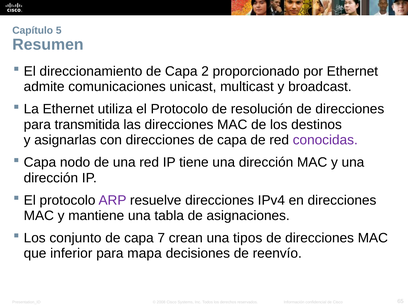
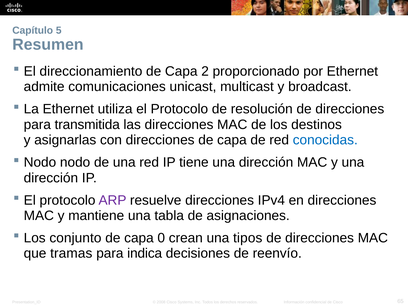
conocidas colour: purple -> blue (325, 140)
Capa: Capa -> Nodo (40, 162)
7: 7 -> 0 (161, 238)
inferior: inferior -> tramas (71, 253)
mapa: mapa -> indica (145, 253)
